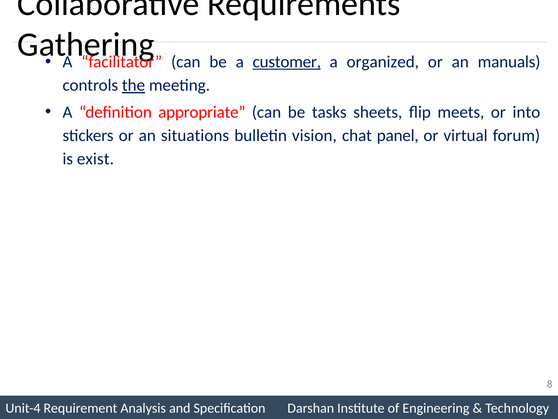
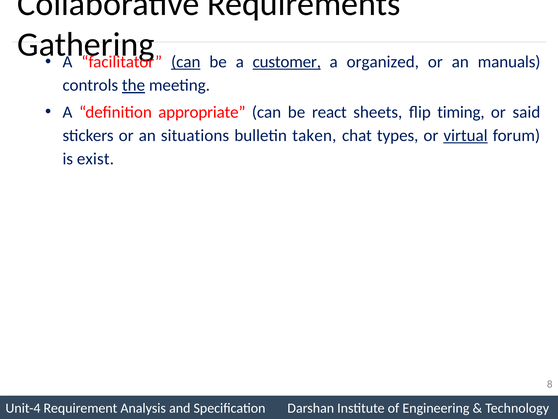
can underline: none -> present (186, 62)
tasks: tasks -> react (329, 112)
meets: meets -> timing (461, 112)
into: into -> said (526, 112)
vision: vision -> taken (314, 135)
panel: panel -> types (398, 135)
virtual underline: none -> present (466, 135)
